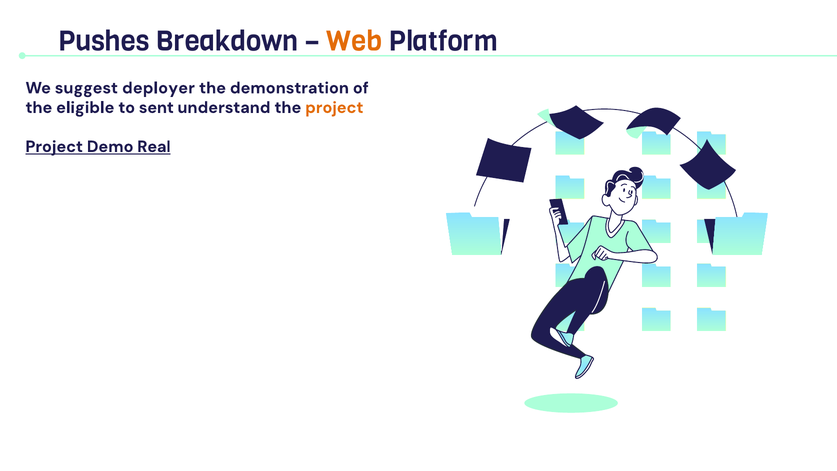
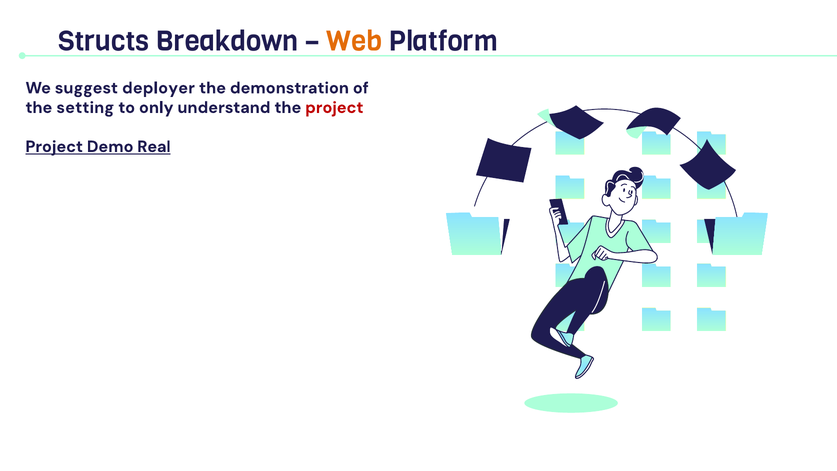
Pushes: Pushes -> Structs (104, 41)
eligible: eligible -> setting (85, 107)
sent: sent -> only (156, 107)
project colour: orange -> red (334, 107)
